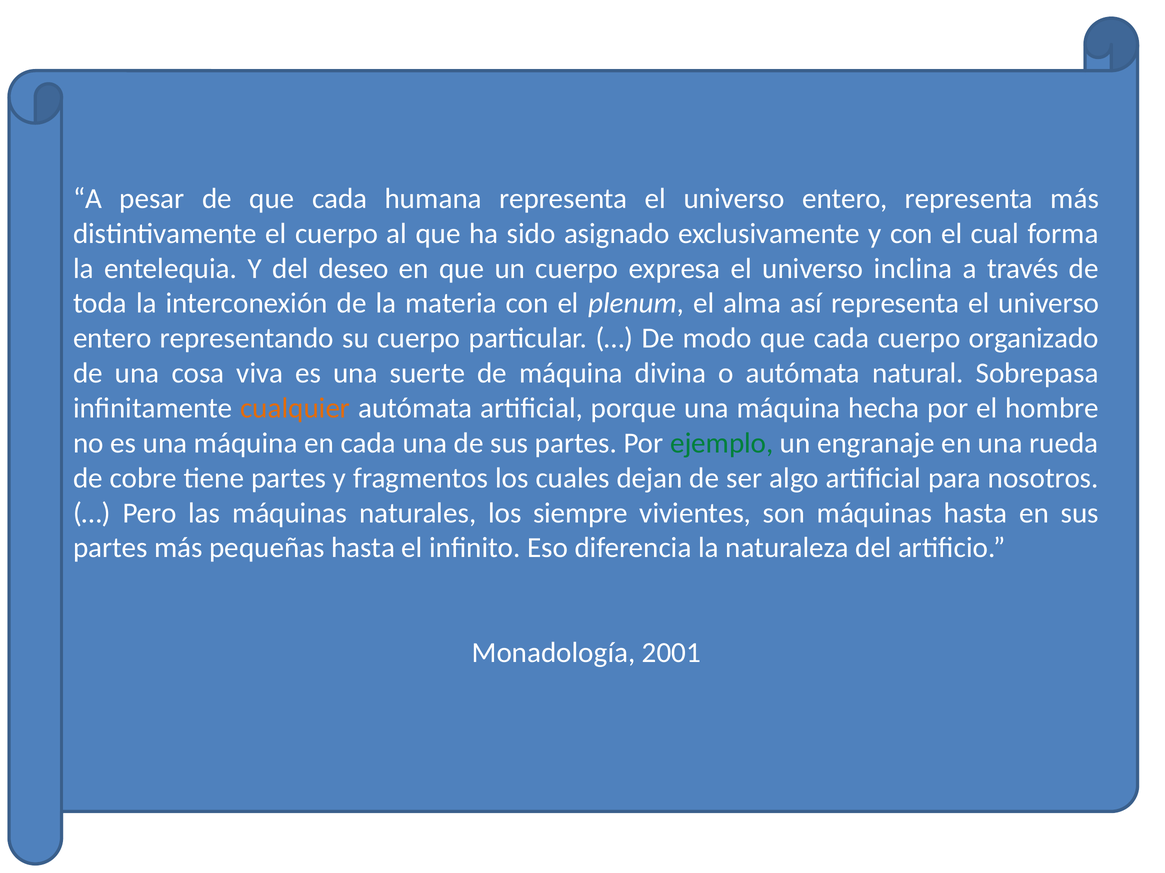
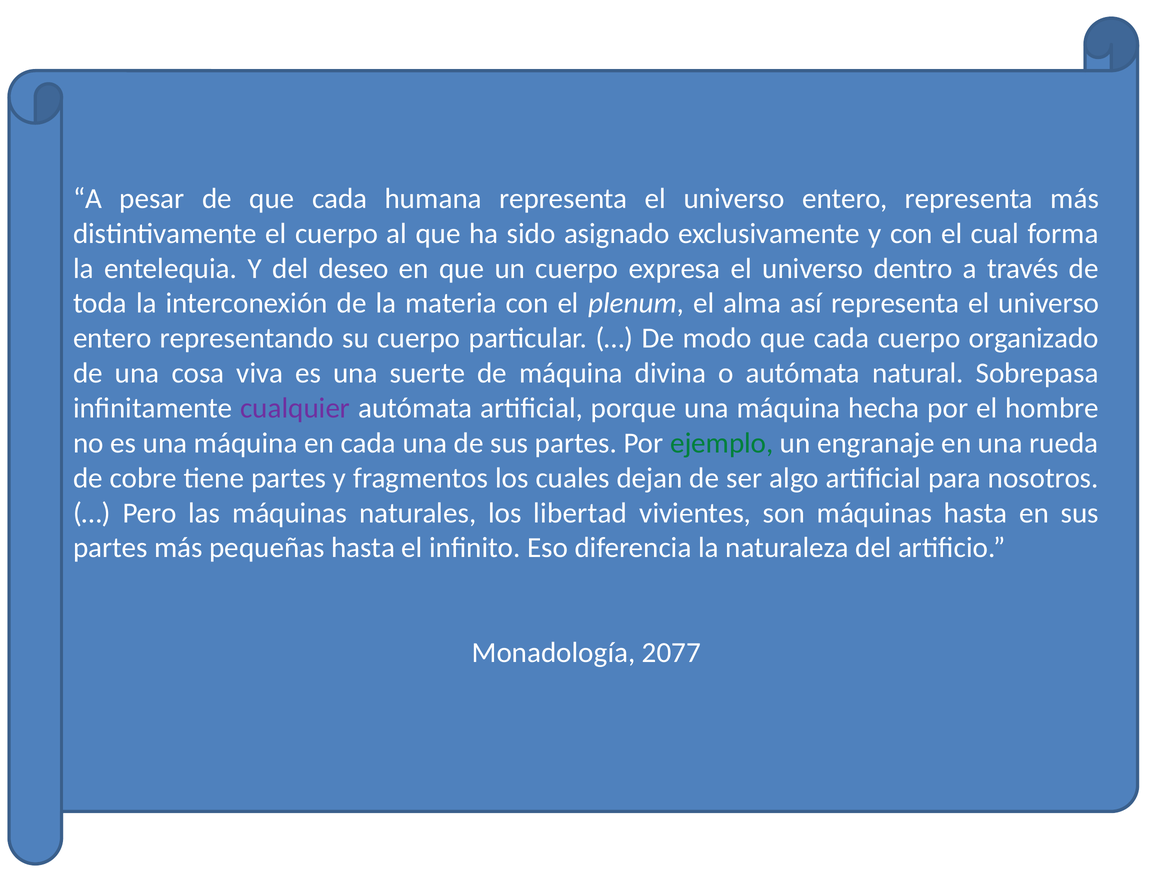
inclina: inclina -> dentro (913, 269)
cualquier colour: orange -> purple (295, 409)
siempre: siempre -> libertad (580, 513)
2001: 2001 -> 2077 (671, 653)
